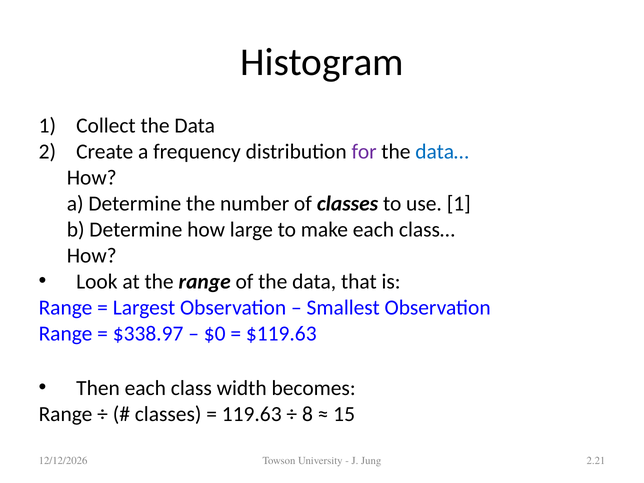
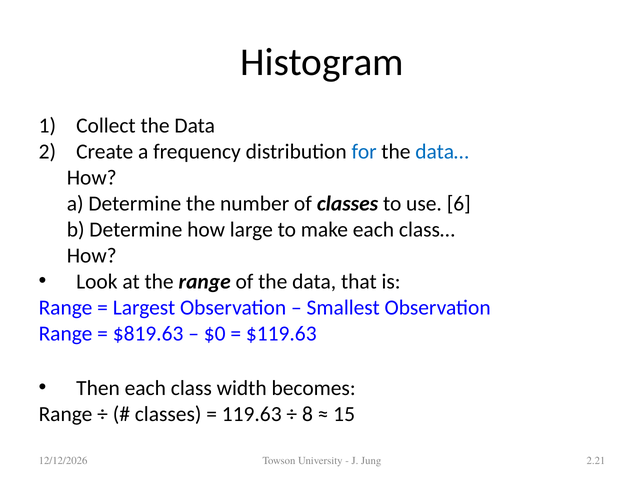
for colour: purple -> blue (364, 152)
use 1: 1 -> 6 (459, 204)
$338.97: $338.97 -> $819.63 (148, 334)
